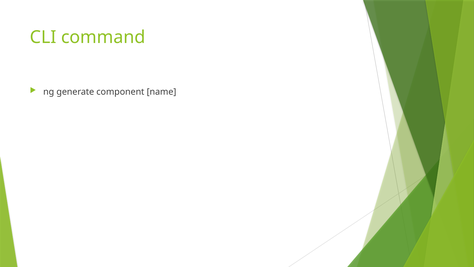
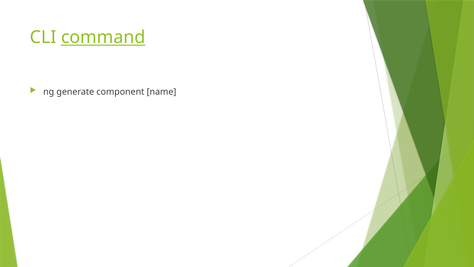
command underline: none -> present (103, 37)
